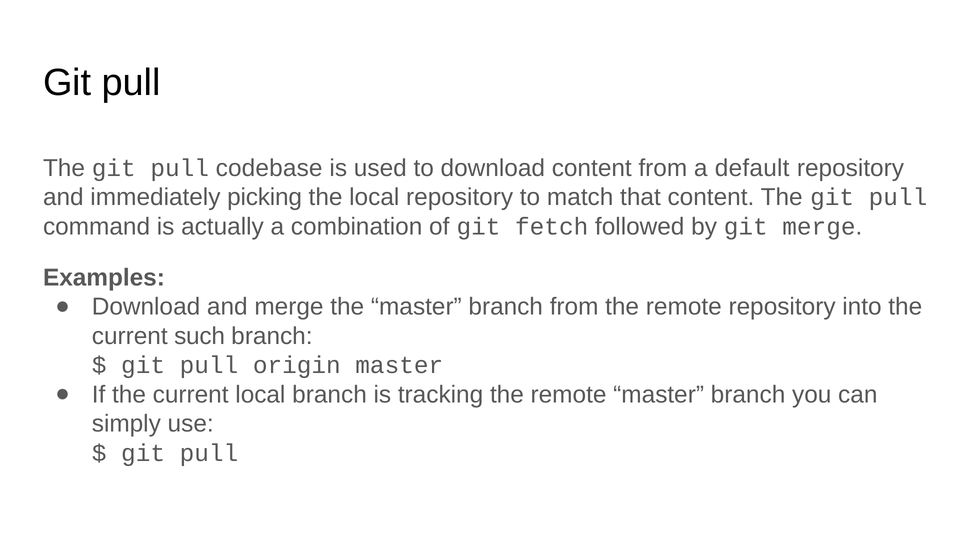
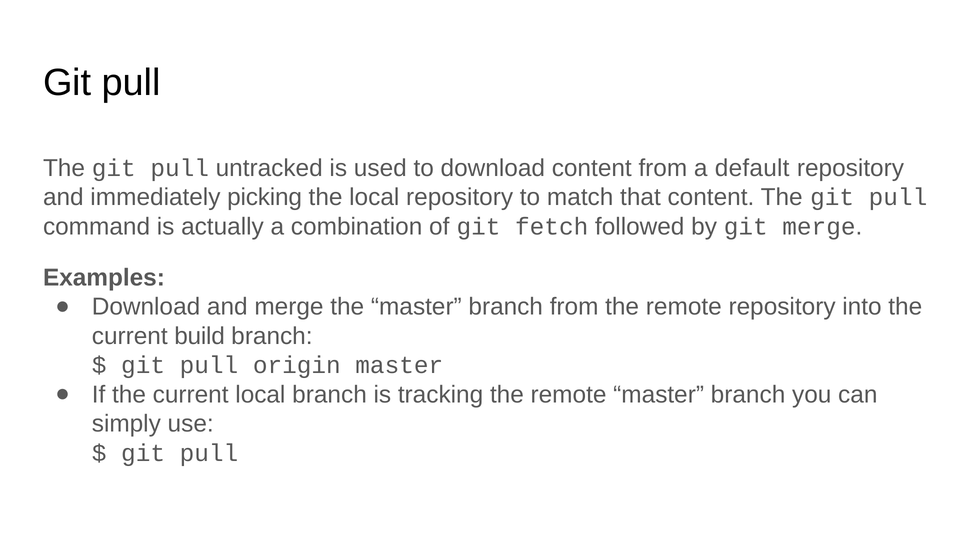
codebase: codebase -> untracked (269, 168)
such: such -> build (200, 336)
